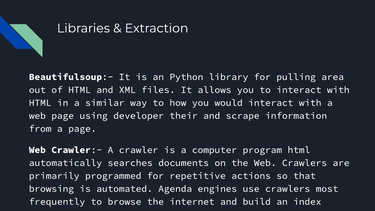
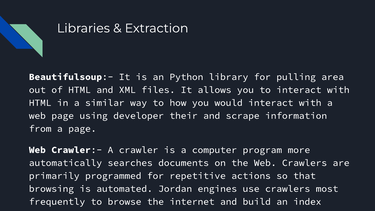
program html: html -> more (299, 150)
Agenda: Agenda -> Jordan (175, 189)
